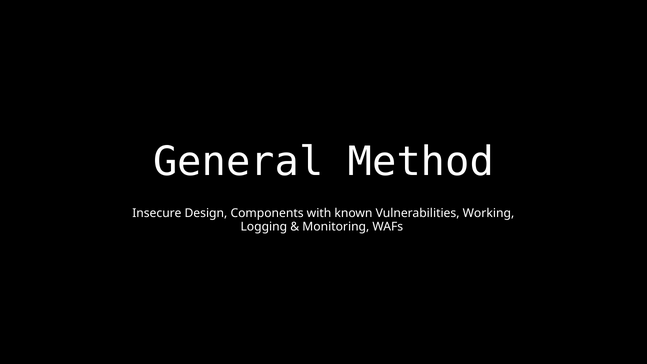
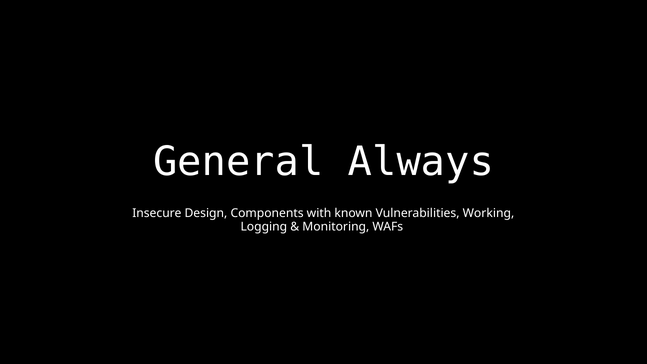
Method: Method -> Always (421, 162)
